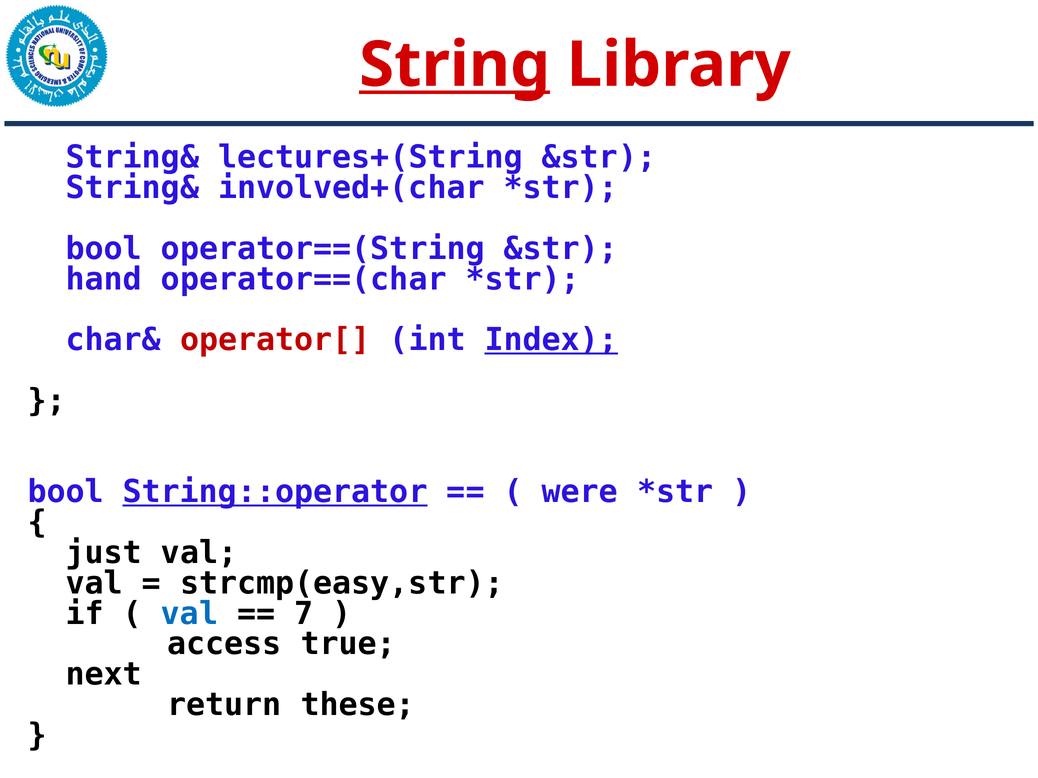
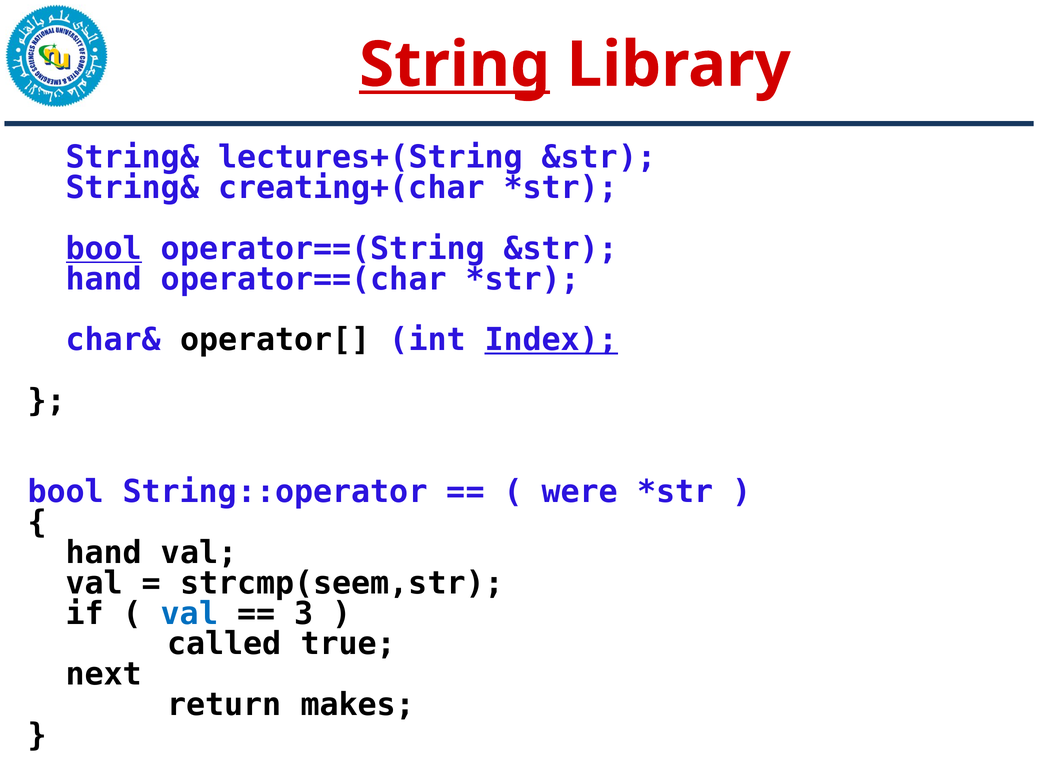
involved+(char: involved+(char -> creating+(char (351, 188)
bool underline: none -> present (104, 249)
operator[ colour: red -> black (275, 340)
String::operator underline: present -> none (275, 492)
just: just -> hand (104, 553)
strcmp(easy,str: strcmp(easy,str -> strcmp(seem,str (342, 584)
7: 7 -> 3 (304, 614)
access: access -> called (224, 644)
these: these -> makes (358, 705)
